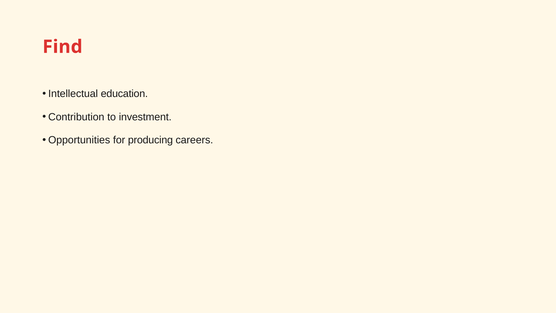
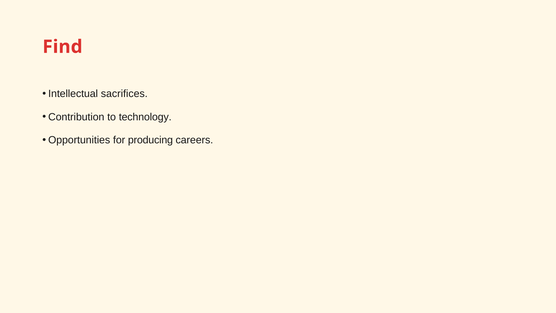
education: education -> sacrifices (124, 94)
investment: investment -> technology (145, 117)
